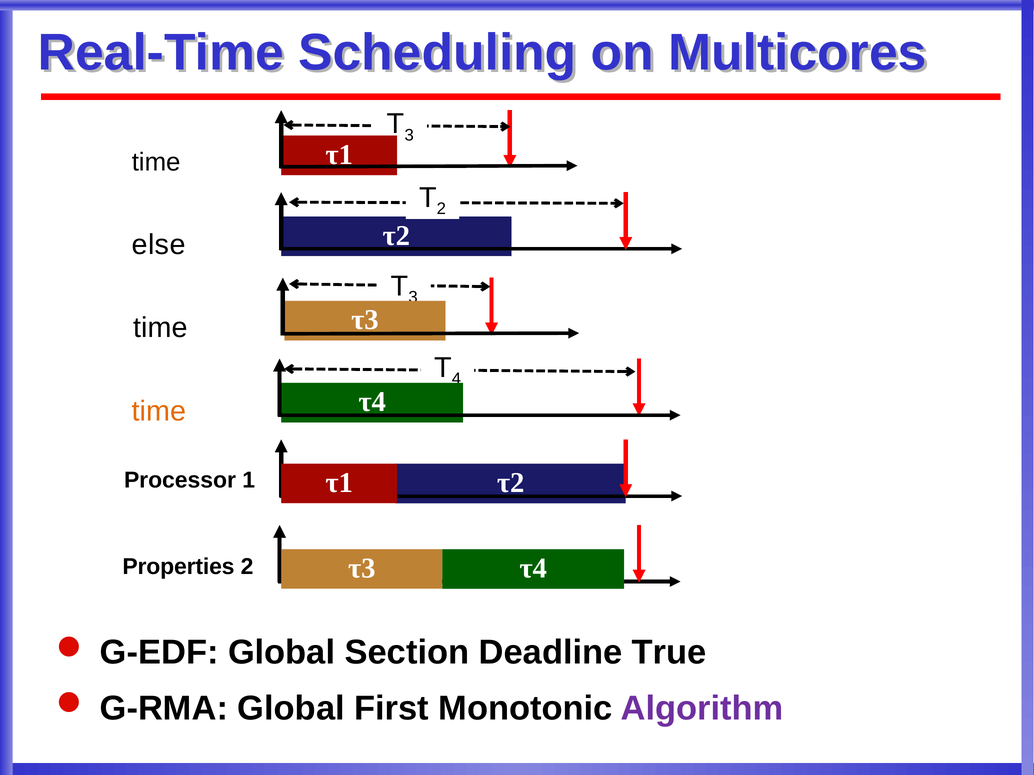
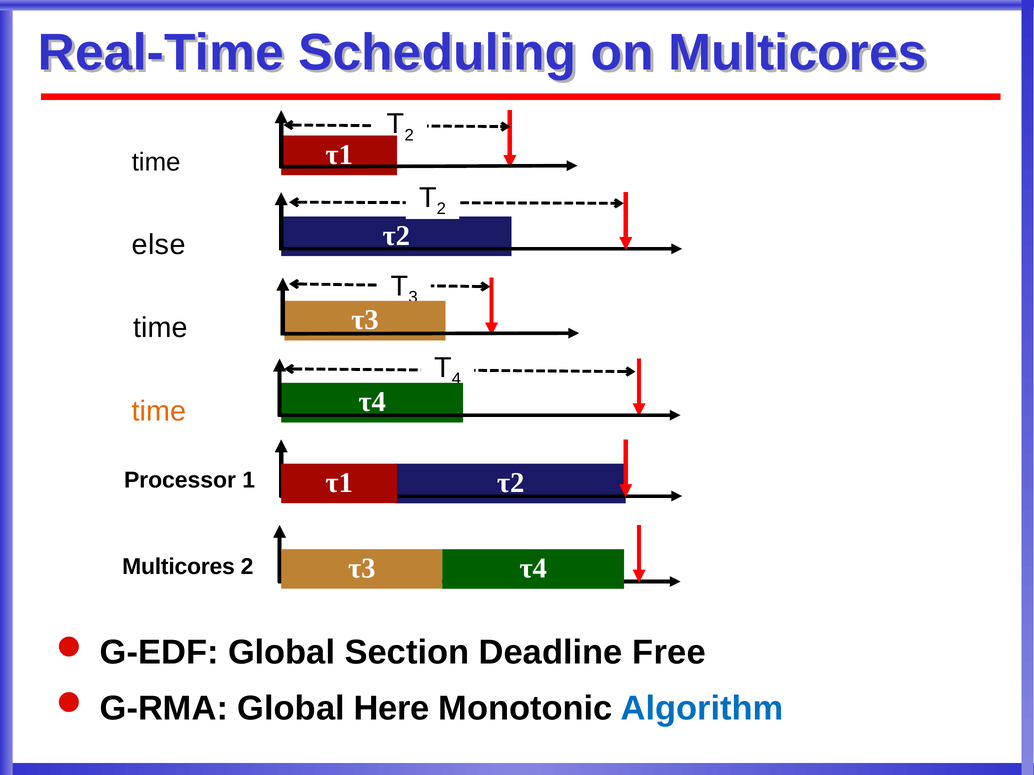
3: 3 -> 2 (409, 135)
Properties: Properties -> Multicores (179, 567)
True: True -> Free (669, 653)
First: First -> Here (392, 709)
Algorithm colour: purple -> blue (702, 709)
